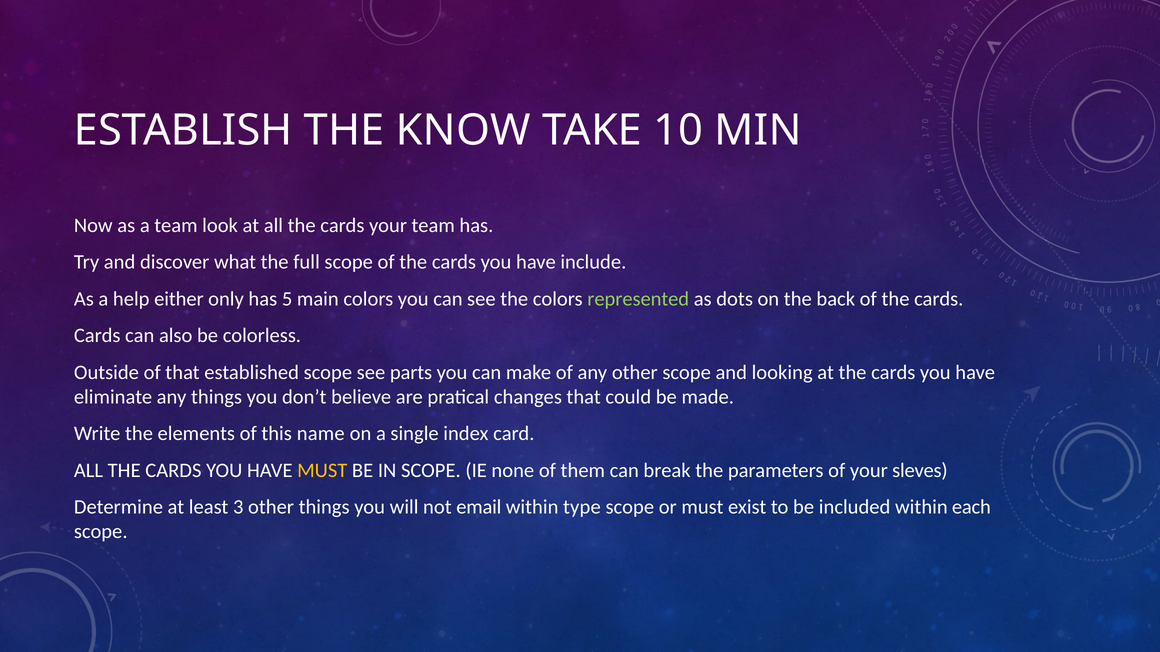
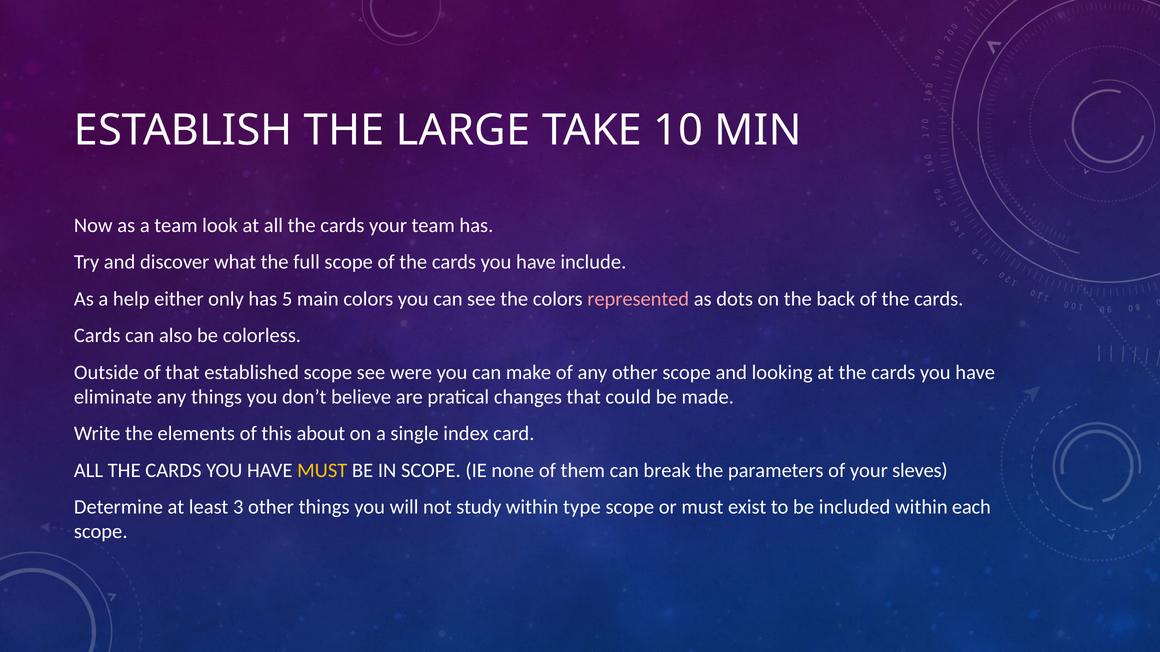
KNOW: KNOW -> LARGE (463, 130)
represented colour: light green -> pink (638, 299)
parts: parts -> were (411, 373)
name: name -> about (321, 434)
email: email -> study (479, 507)
